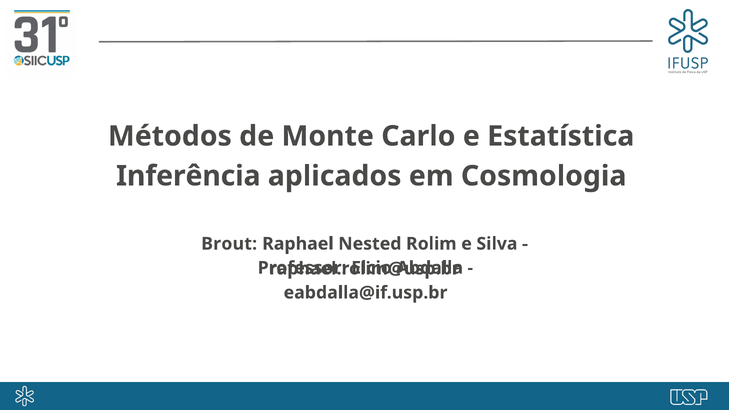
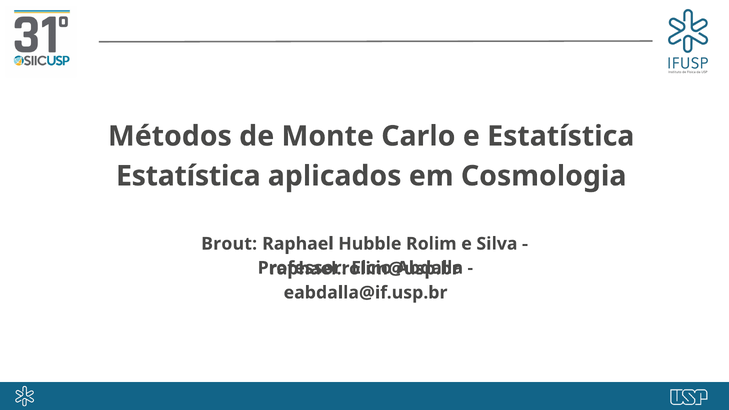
Inferência: Inferência -> Estatística (188, 176)
Nested: Nested -> Hubble (370, 244)
